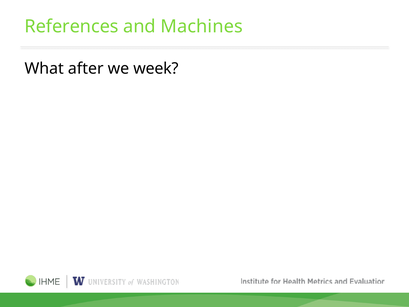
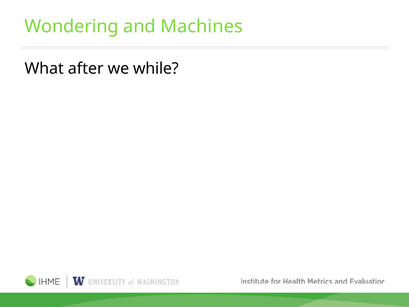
References: References -> Wondering (72, 26)
week: week -> while (156, 69)
